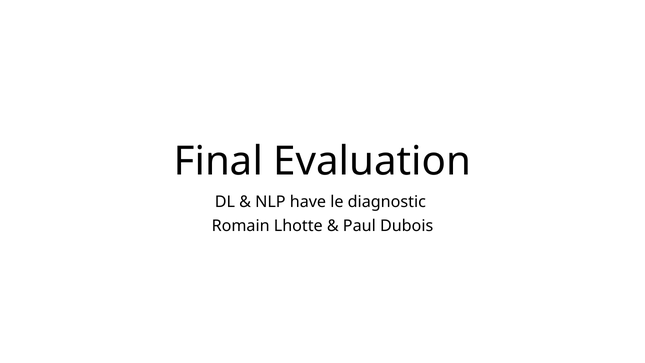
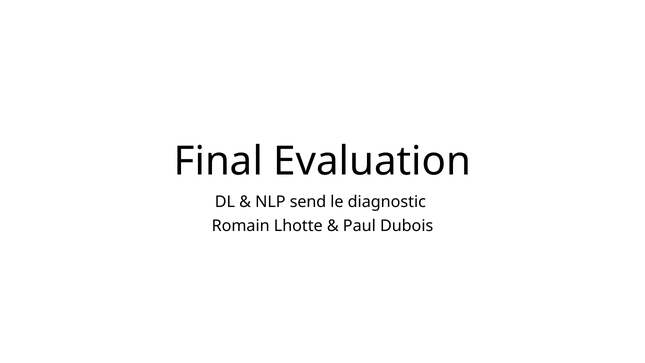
have: have -> send (308, 202)
